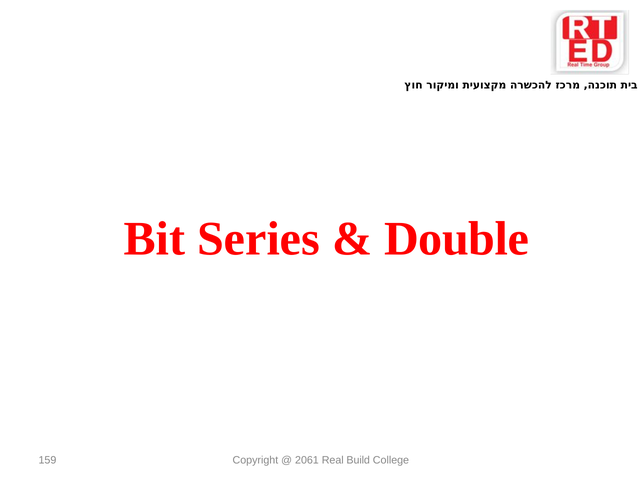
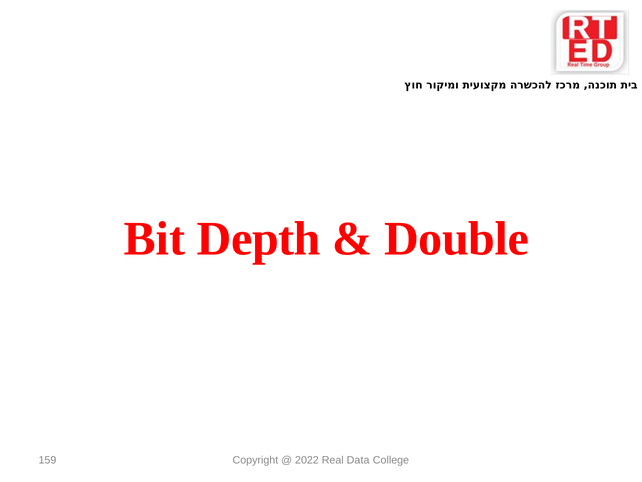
Series: Series -> Depth (259, 239)
2061: 2061 -> 2022 (307, 460)
Build: Build -> Data (358, 460)
